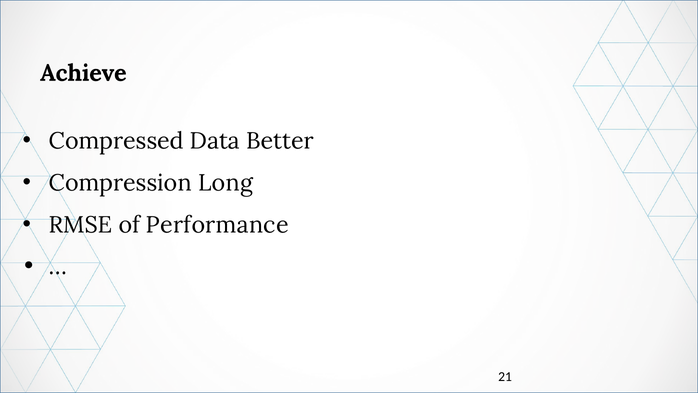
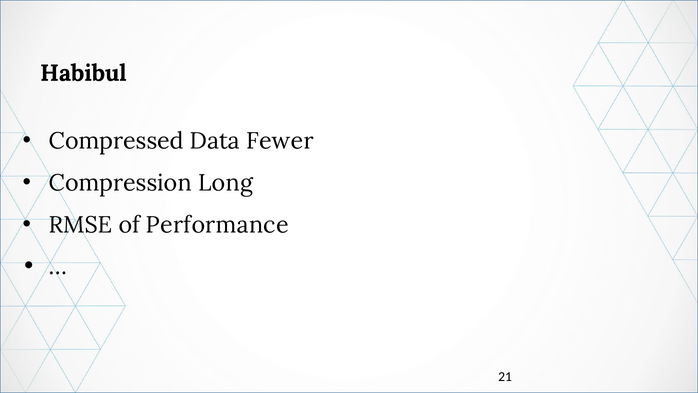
Achieve: Achieve -> Habibul (83, 73)
Better: Better -> Fewer (280, 141)
